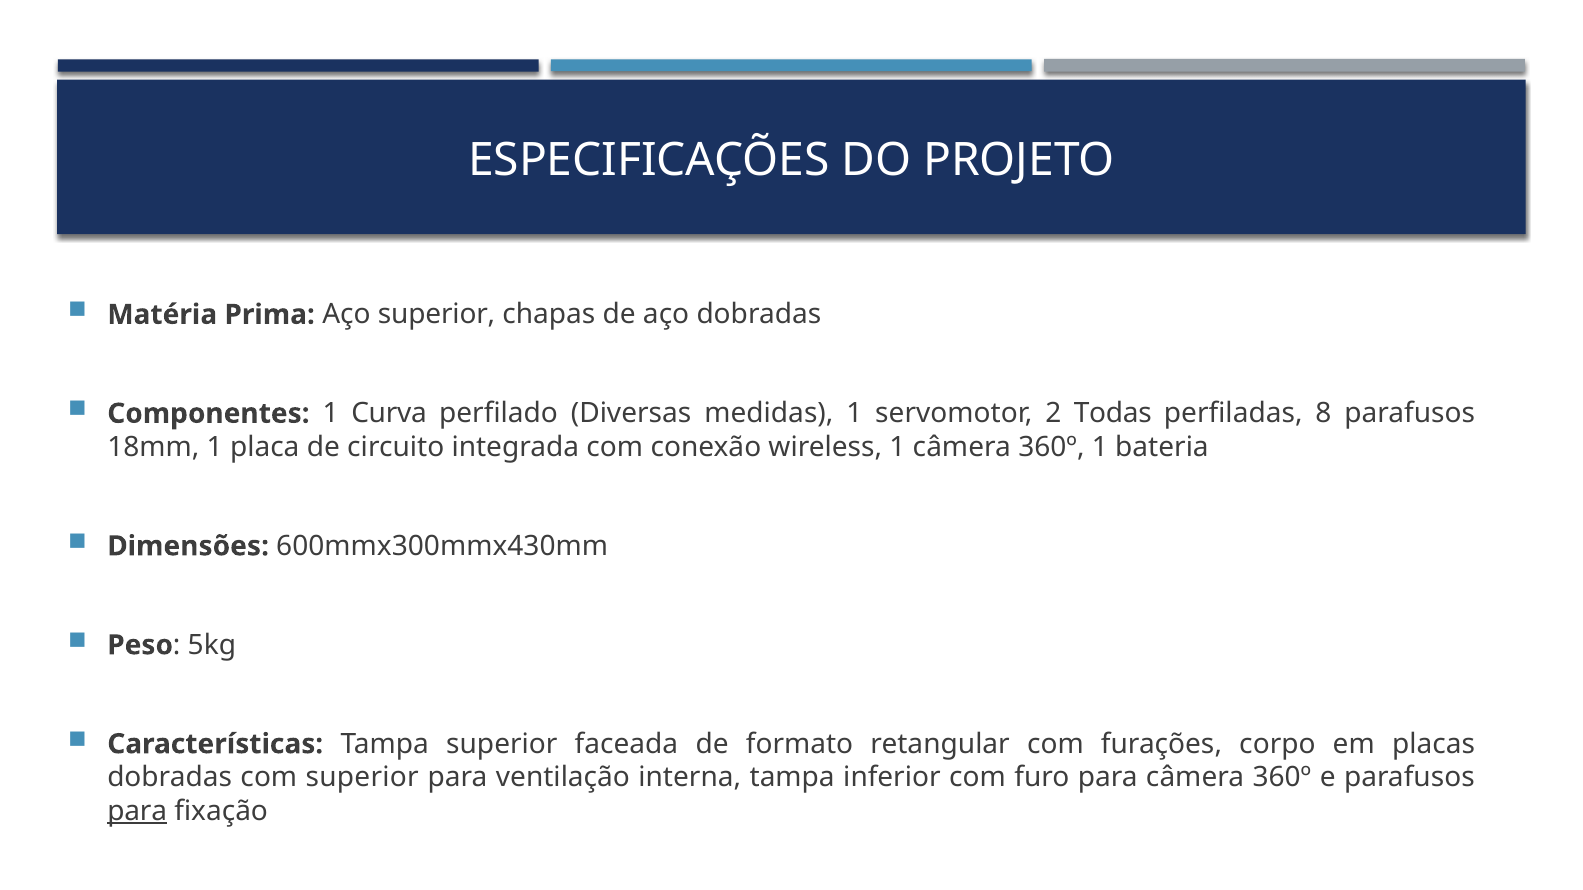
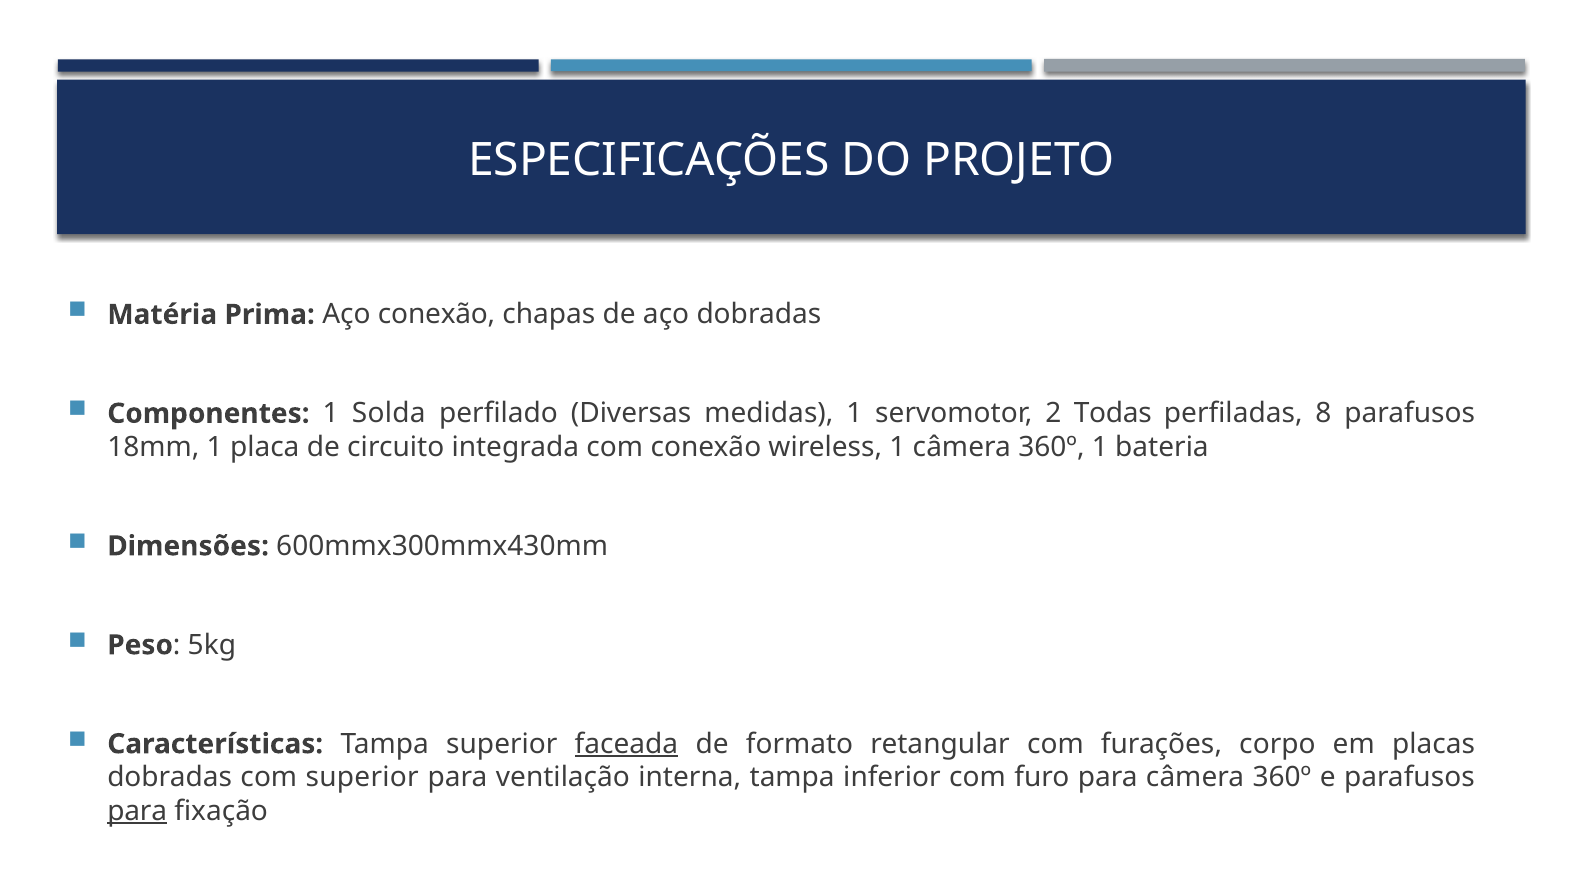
Aço superior: superior -> conexão (437, 315)
Curva: Curva -> Solda (389, 414)
faceada underline: none -> present (626, 744)
